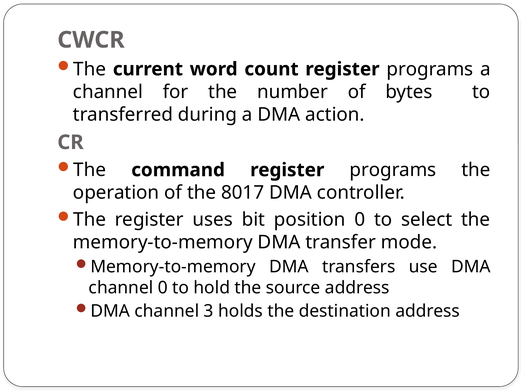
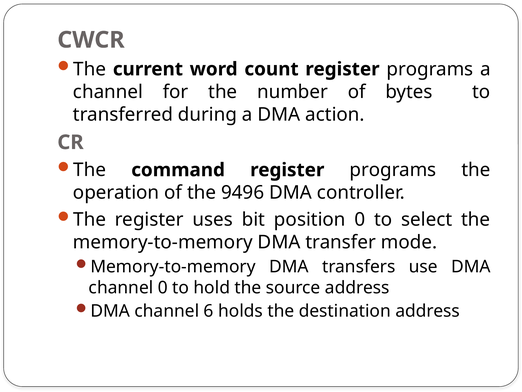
8017: 8017 -> 9496 (243, 192)
3: 3 -> 6 (209, 311)
